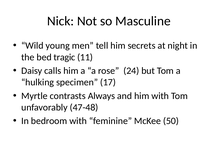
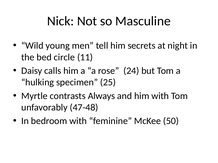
tragic: tragic -> circle (64, 57)
17: 17 -> 25 (108, 83)
